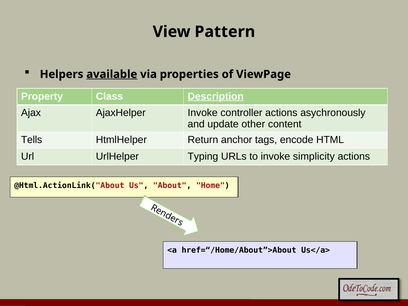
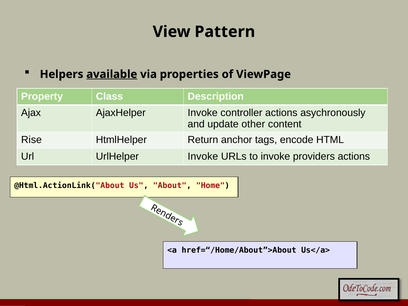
Description underline: present -> none (216, 96)
Tells: Tells -> Rise (31, 140)
UrlHelper Typing: Typing -> Invoke (203, 156)
simplicity: simplicity -> providers (314, 156)
